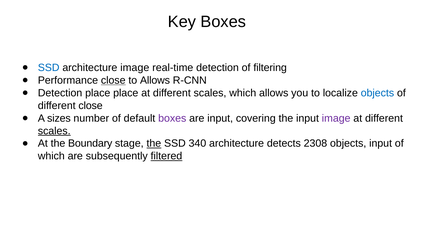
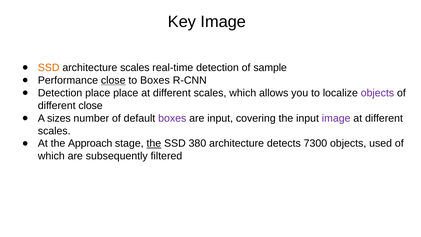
Key Boxes: Boxes -> Image (223, 22)
SSD colour: blue -> orange (49, 68)
architecture image: image -> scales (135, 68)
filtering: filtering -> sample (270, 68)
to Allows: Allows -> Boxes (155, 80)
objects colour: blue -> purple (377, 93)
scales underline: present -> none (54, 131)
Boundary: Boundary -> Approach (90, 143)
340: 340 -> 380 (197, 143)
2308: 2308 -> 7300 (315, 143)
objects input: input -> used (381, 143)
filtered underline: present -> none (166, 156)
